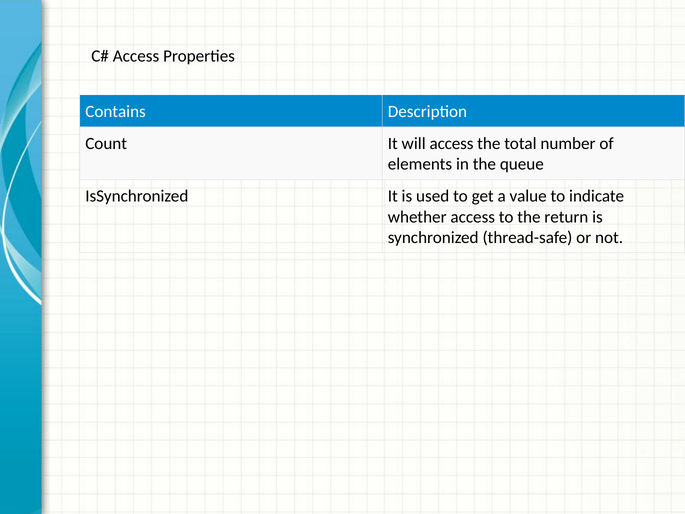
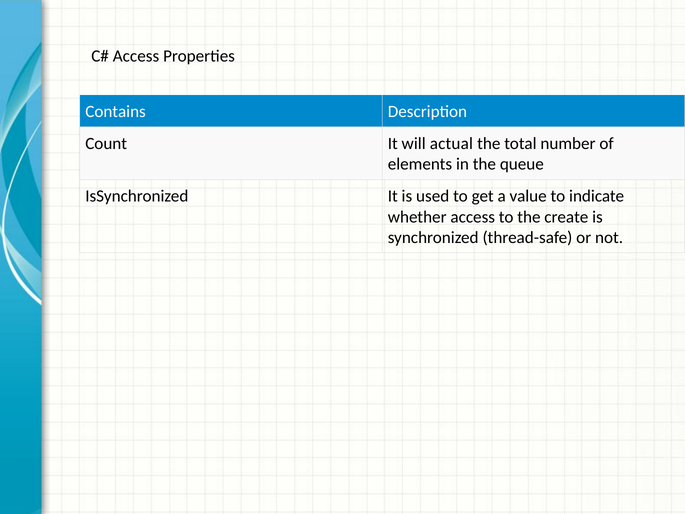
will access: access -> actual (451, 143)
return: return -> create (566, 217)
